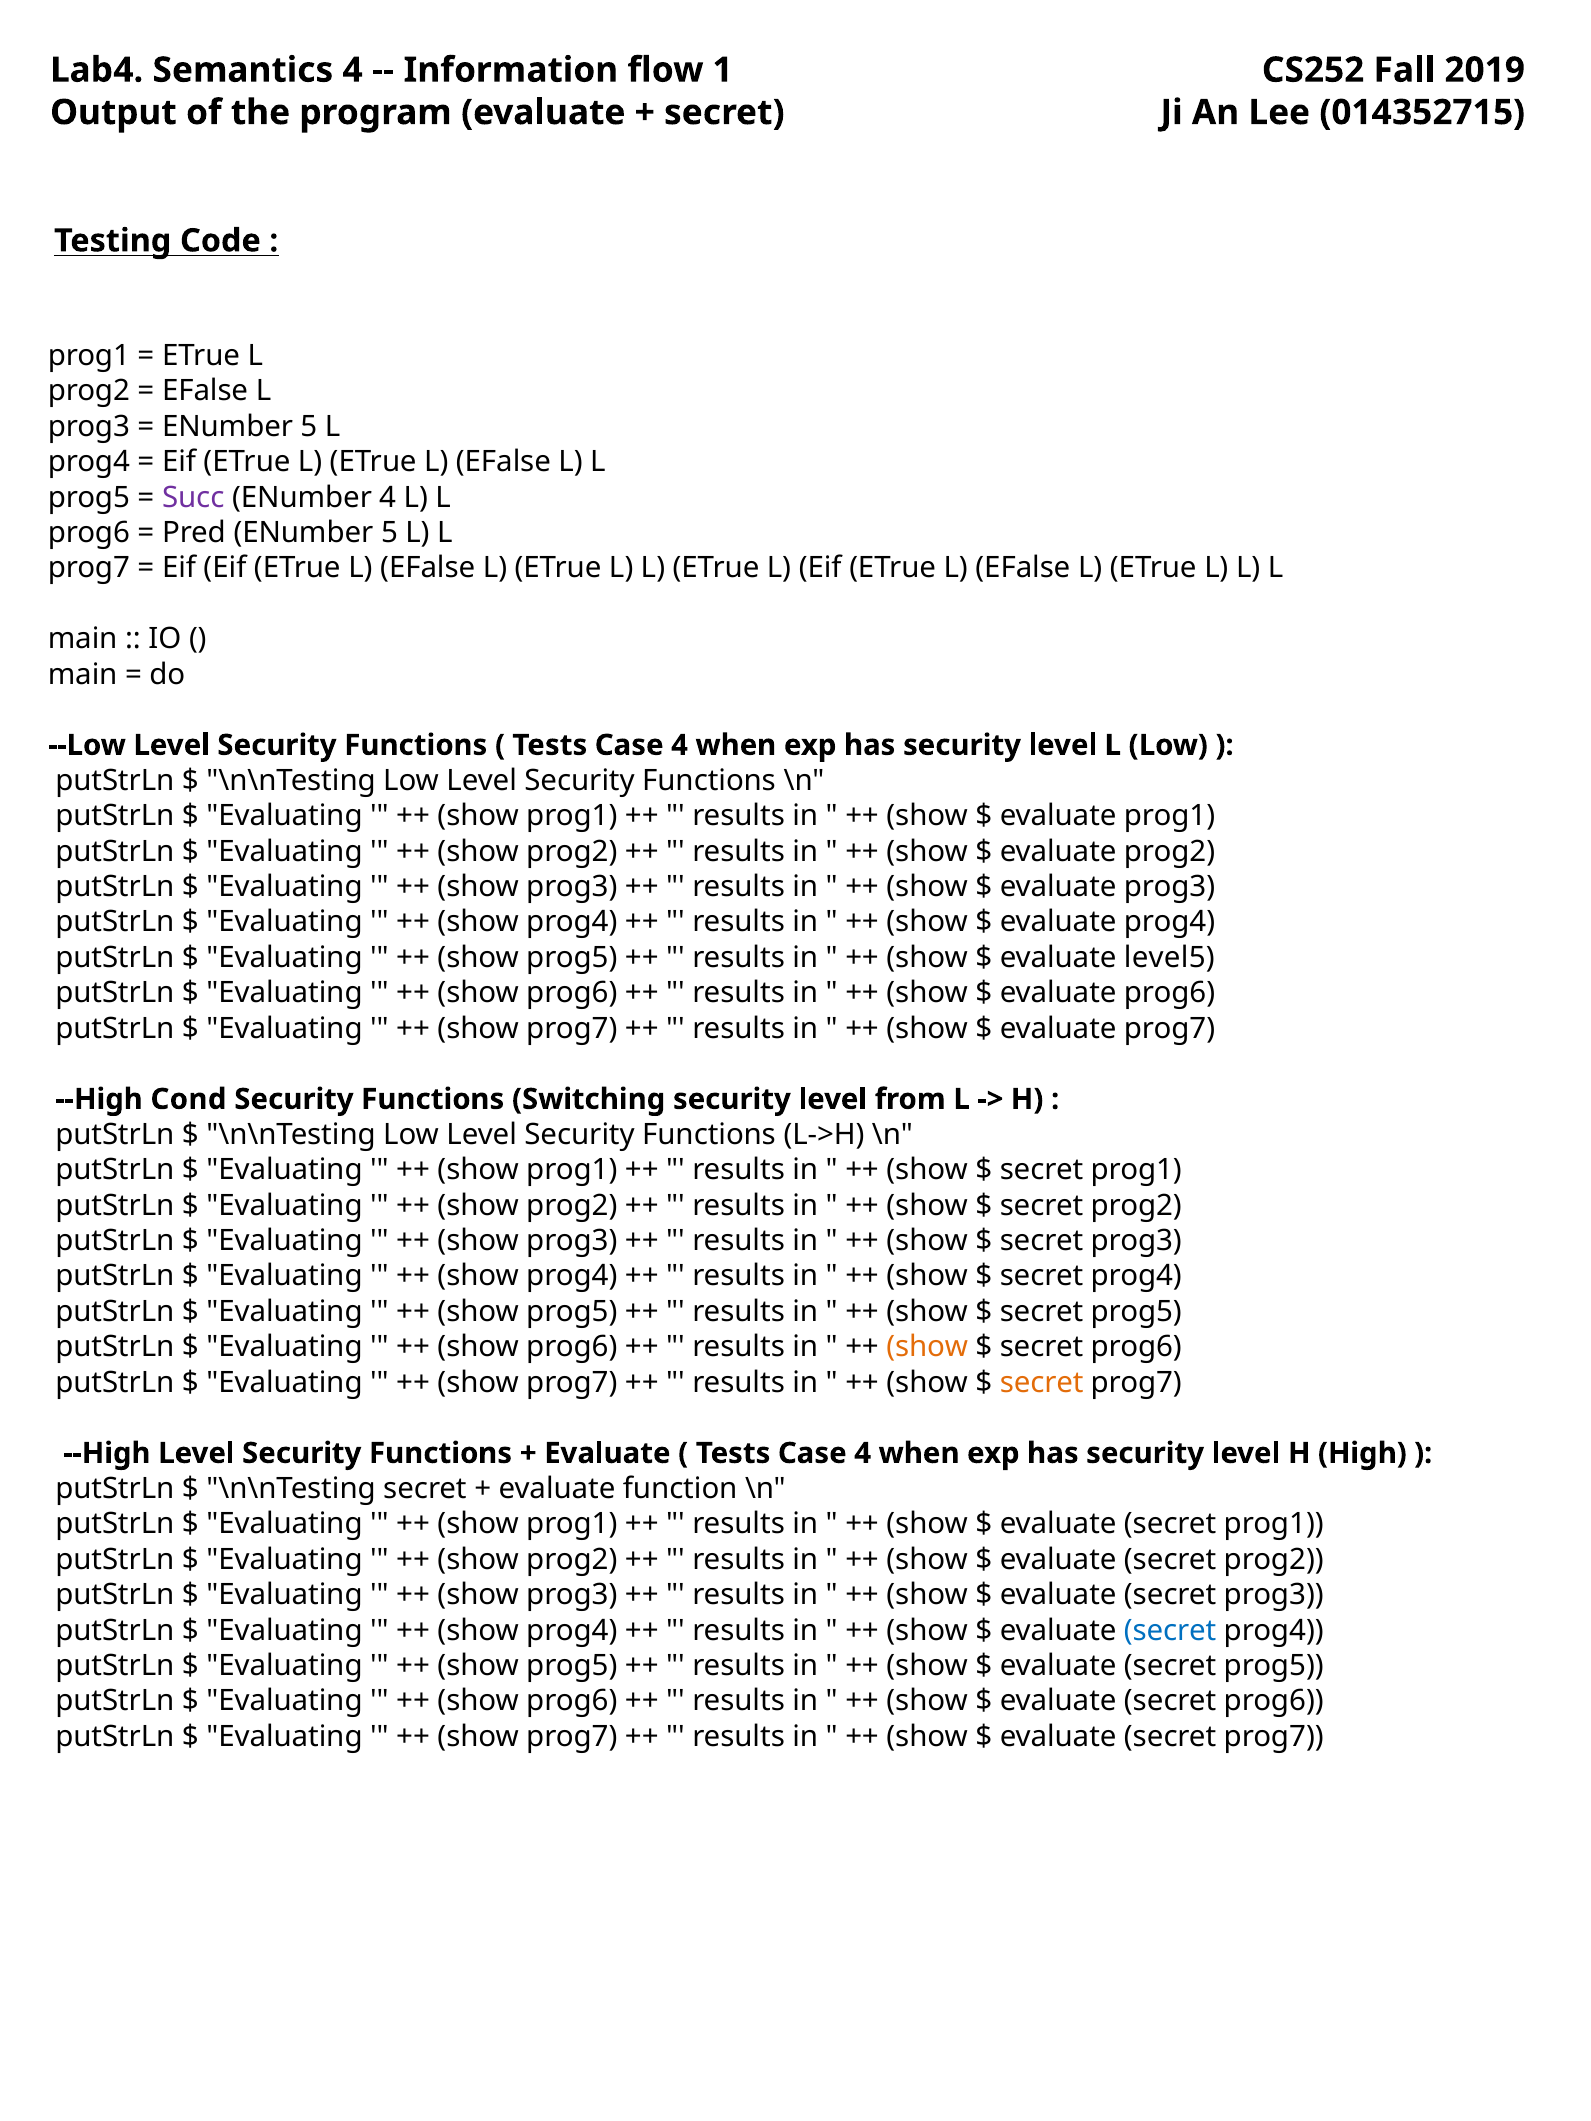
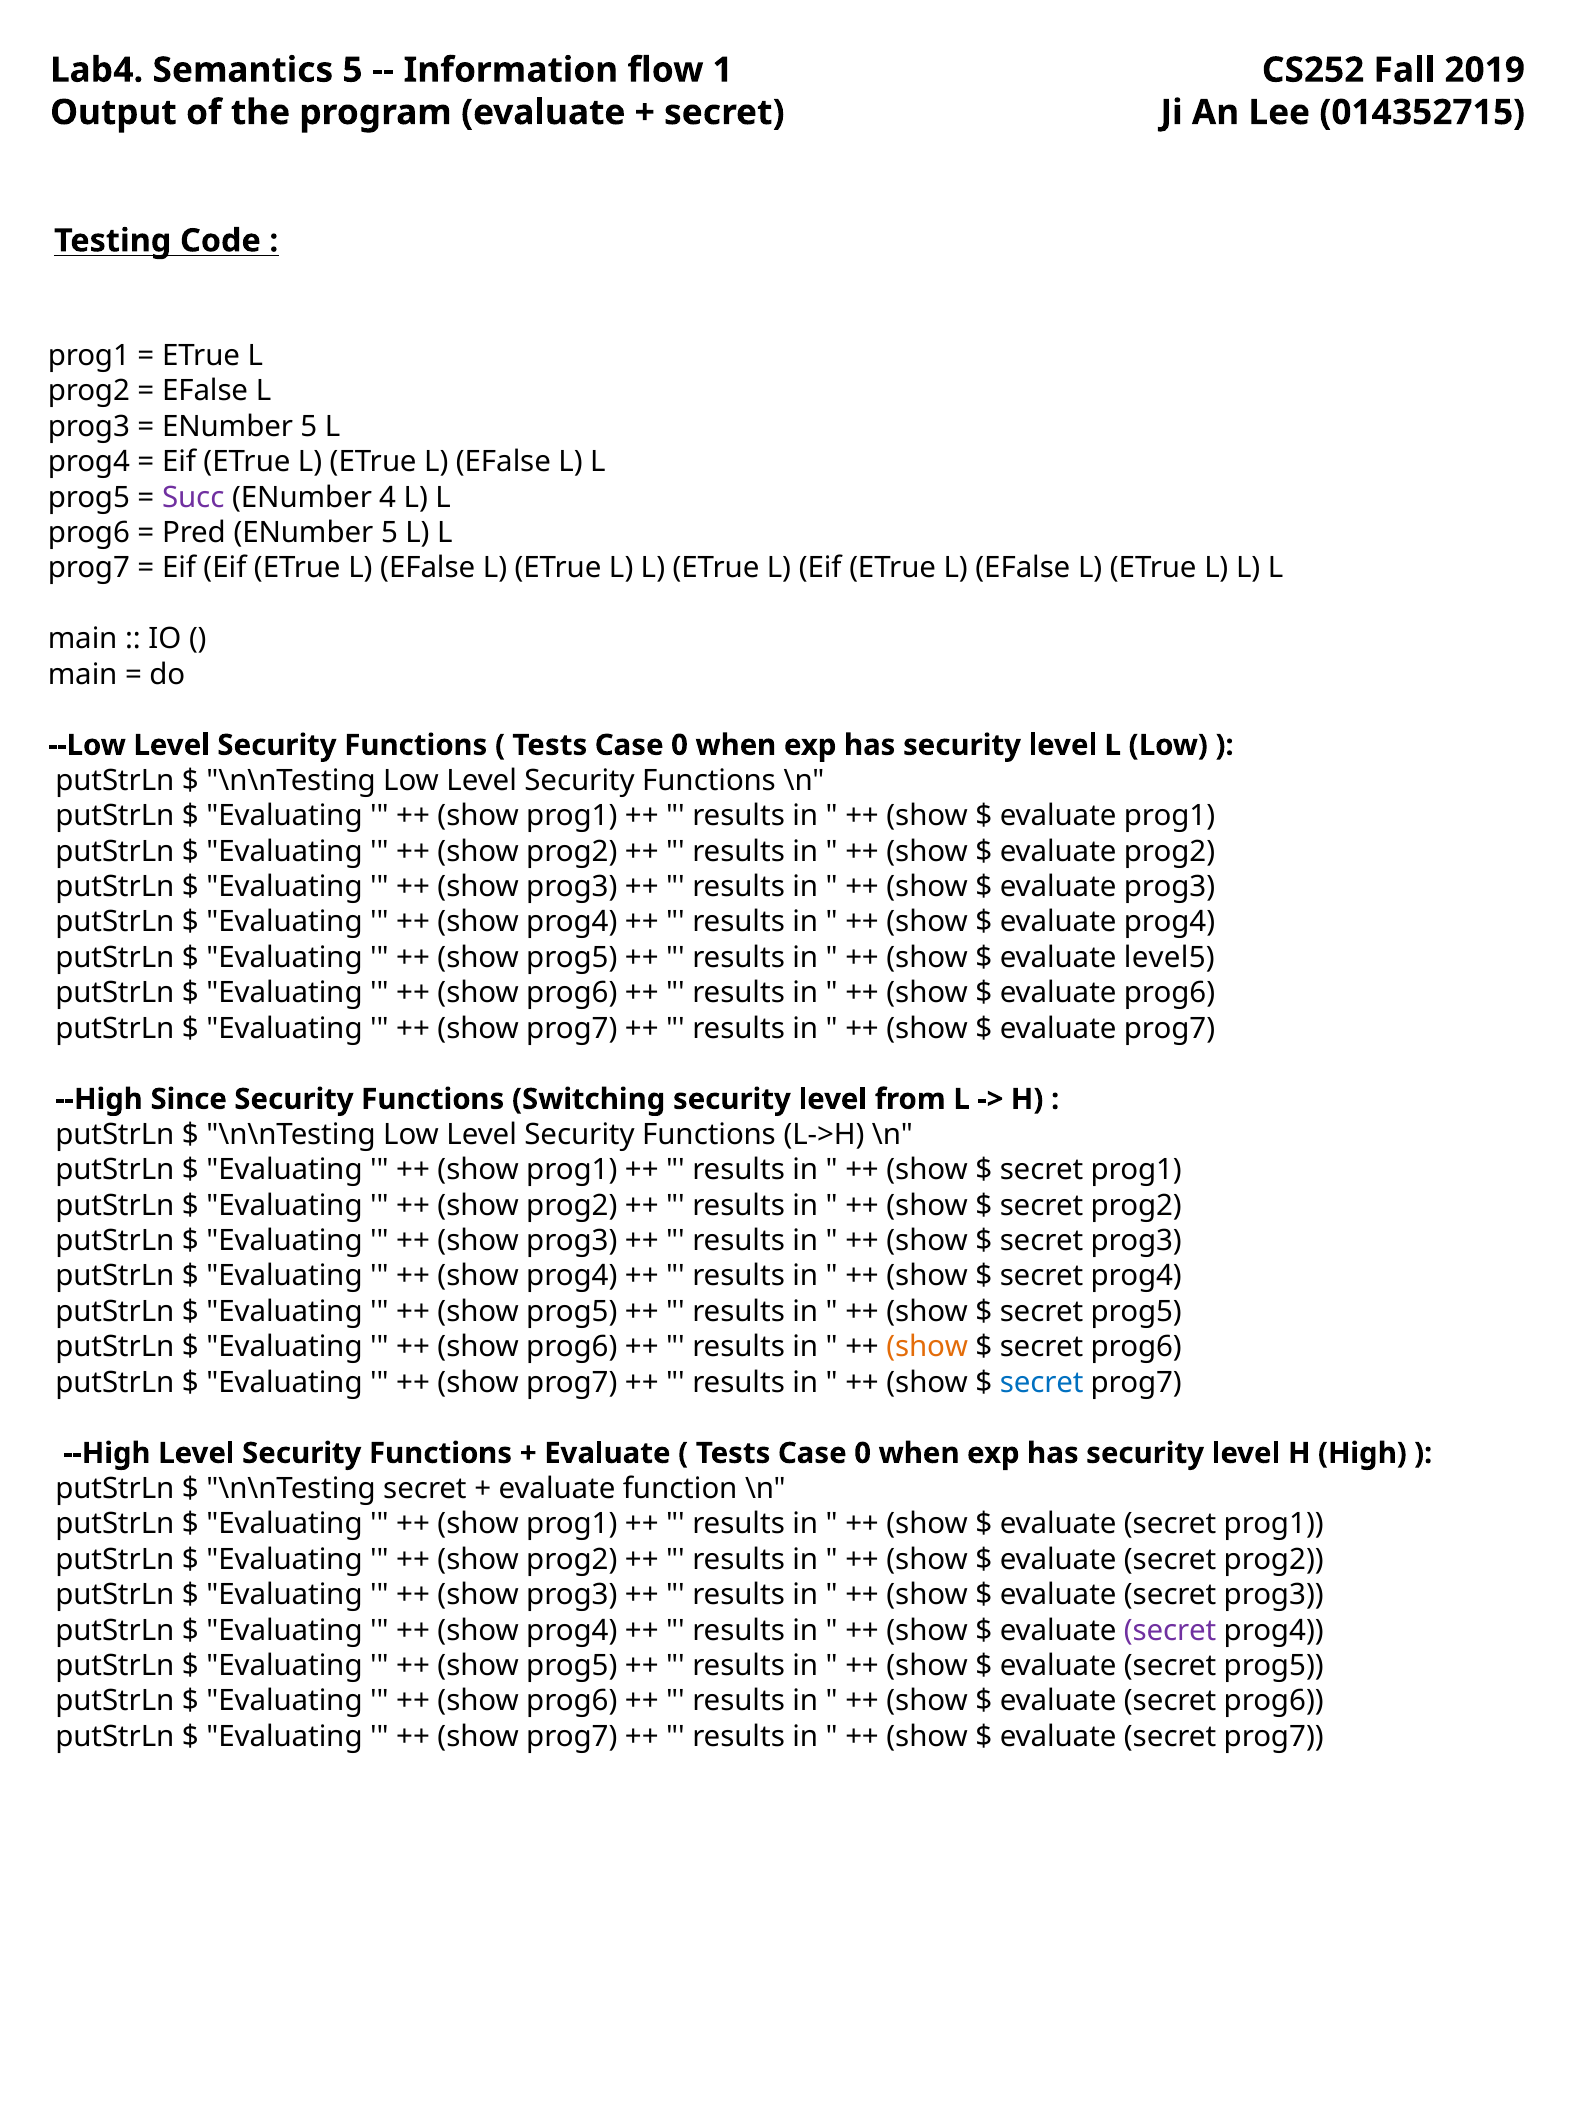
Semantics 4: 4 -> 5 (353, 70)
4: 4 -> 0 (680, 745)
Cond: Cond -> Since (189, 1099)
secret colour: orange -> blue (1042, 1383)
4: 4 -> 0 (863, 1453)
secret colour: blue -> purple (1170, 1631)
